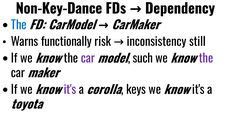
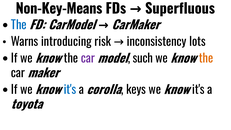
Non-Key-Dance: Non-Key-Dance -> Non-Key-Means (59, 9)
Dependency: Dependency -> Superfluous (180, 9)
functionally: functionally -> introducing (66, 42)
still: still -> lots (197, 42)
the colour: purple -> orange (206, 59)
it's colour: purple -> blue (70, 90)
